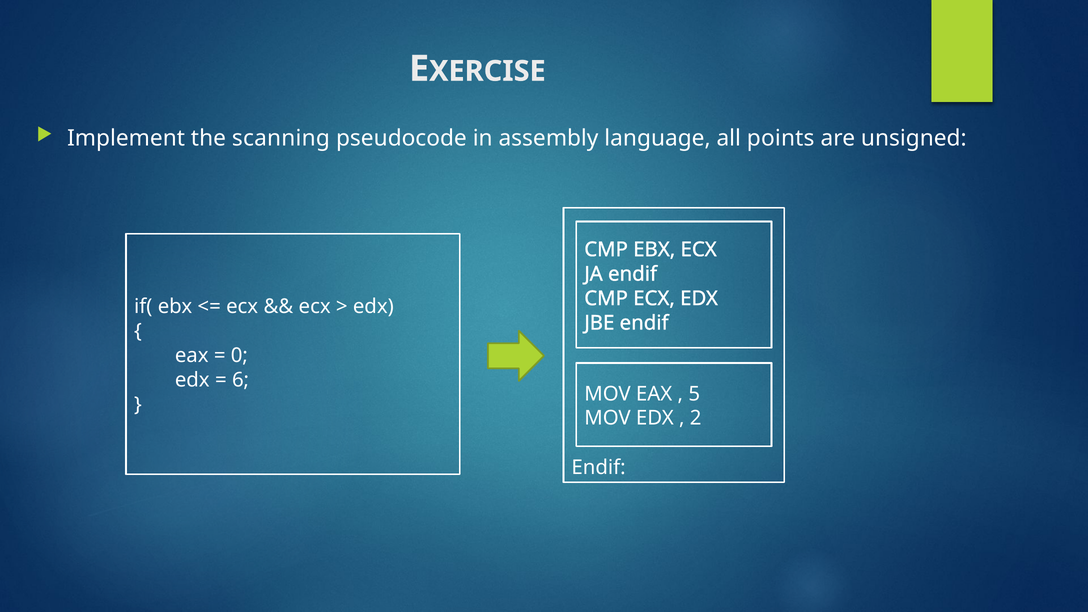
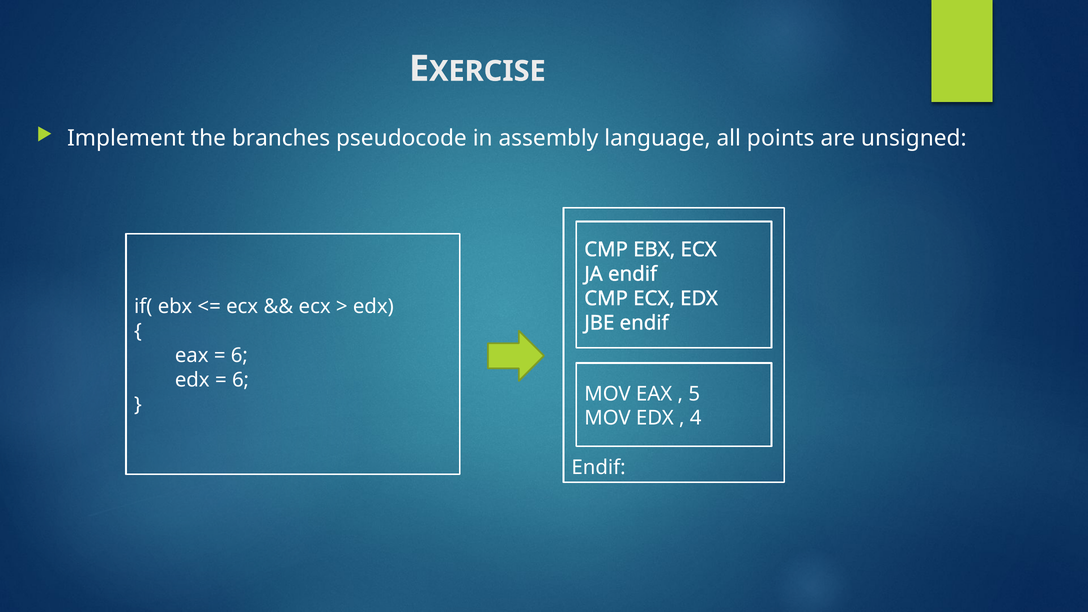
scanning: scanning -> branches (281, 138)
0: 0 -> 6 (239, 355)
2: 2 -> 4 (696, 418)
